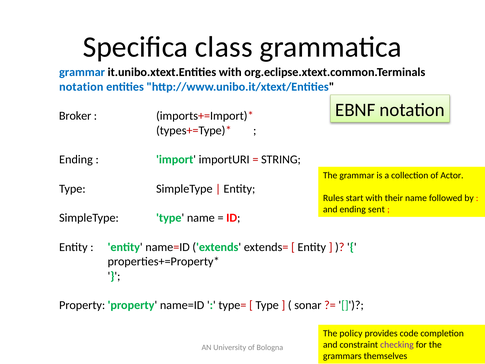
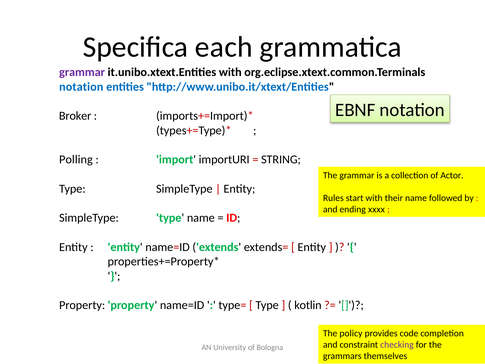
class: class -> each (224, 47)
grammar colour: blue -> purple (82, 72)
Ending: Ending -> Polling (76, 160)
sent: sent -> xxxx (376, 209)
sonar: sonar -> kotlin (308, 305)
